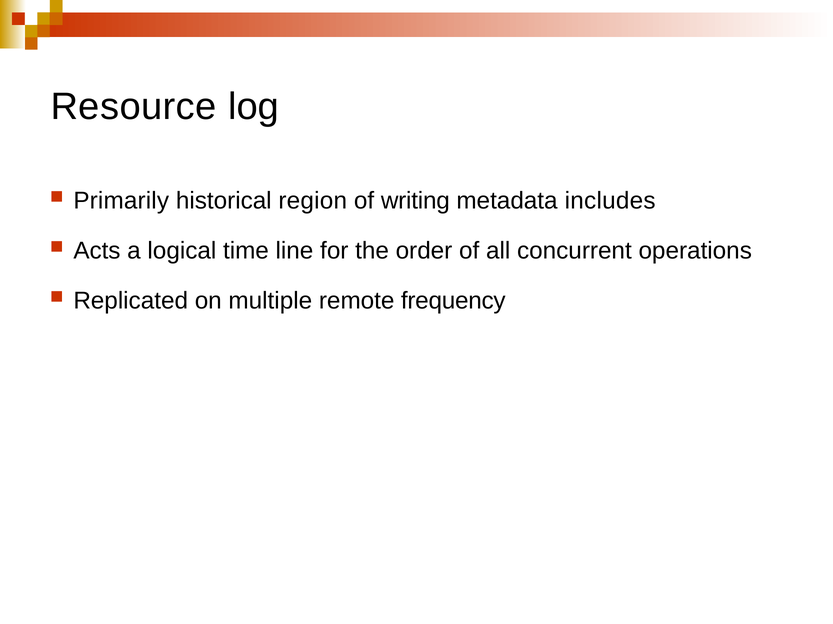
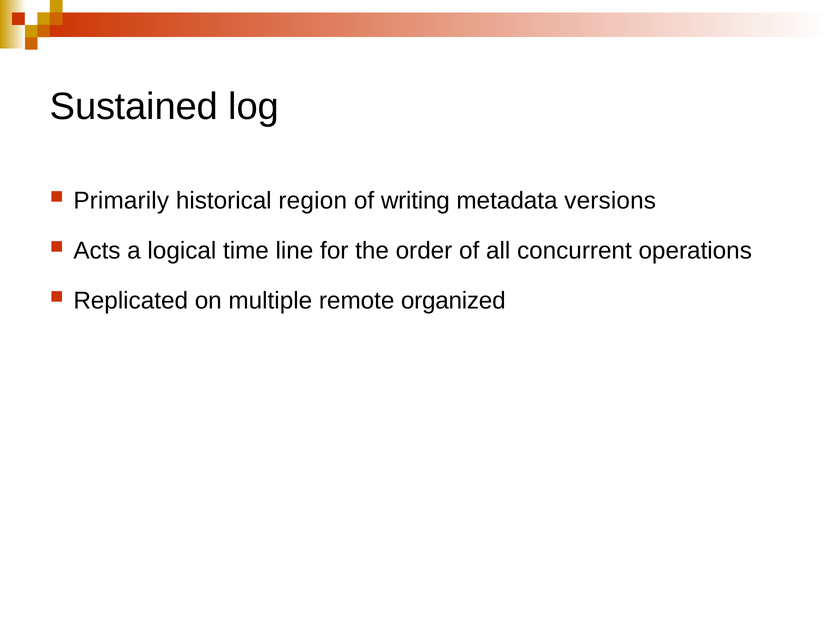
Resource: Resource -> Sustained (134, 107)
includes: includes -> versions (610, 201)
frequency: frequency -> organized (453, 301)
